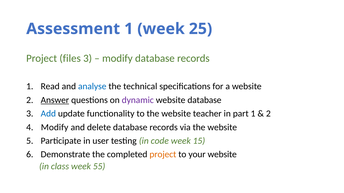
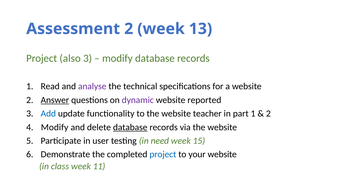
Assessment 1: 1 -> 2 (129, 29)
25: 25 -> 13 (201, 29)
files: files -> also (70, 59)
analyse colour: blue -> purple (92, 87)
website database: database -> reported (204, 100)
database underline: none -> present (130, 128)
code: code -> need (160, 141)
project colour: orange -> blue (163, 155)
55: 55 -> 11 (99, 167)
